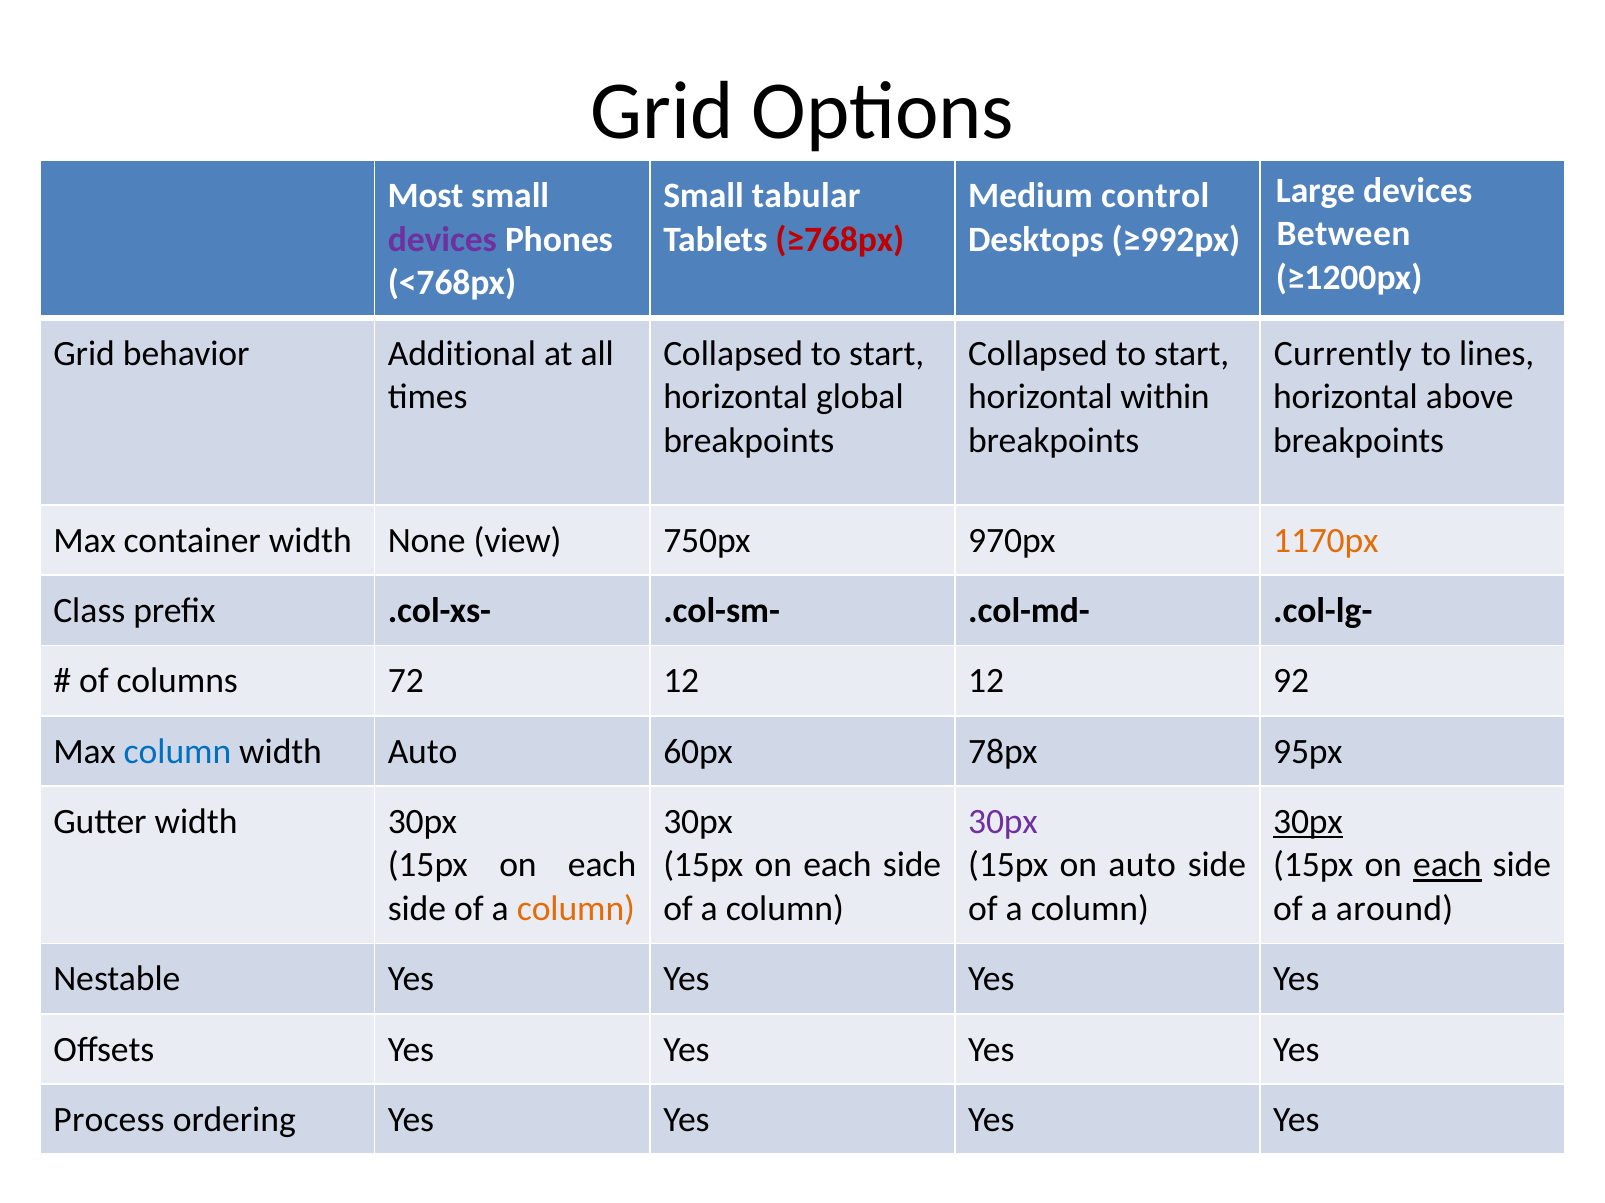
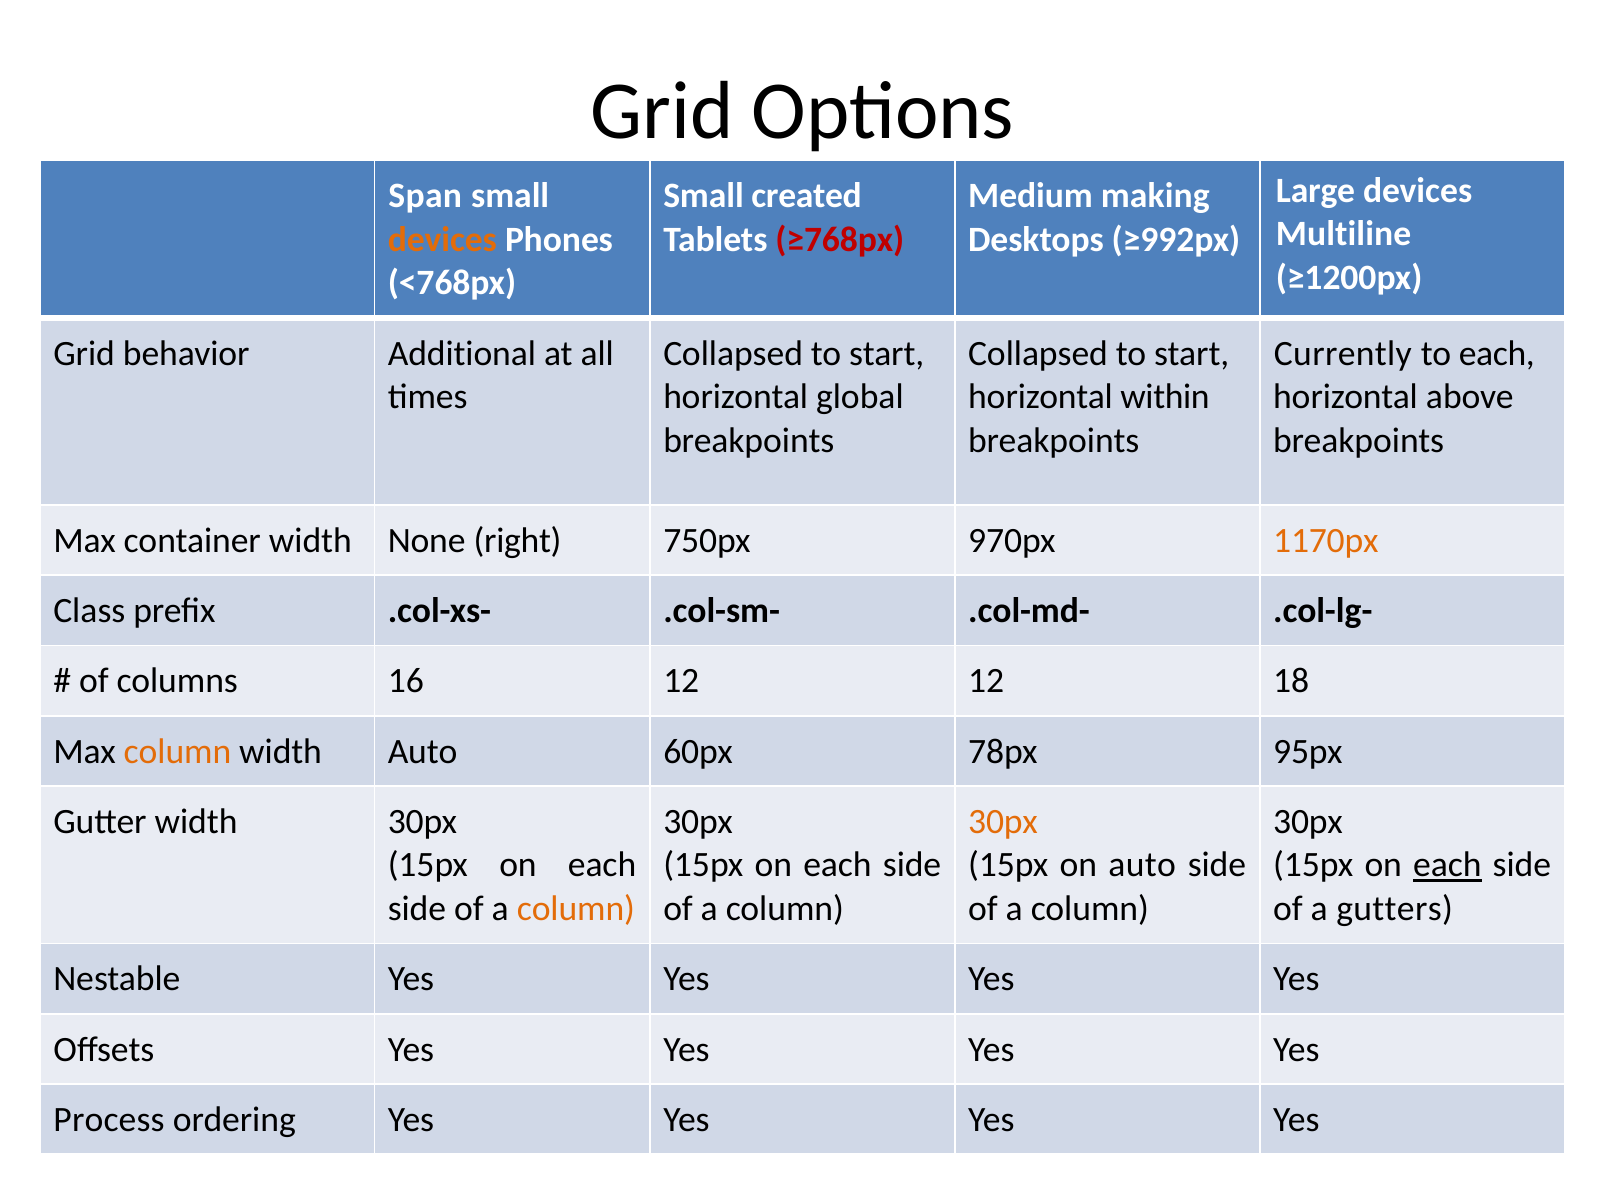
Most: Most -> Span (425, 196)
tabular: tabular -> created (807, 196)
control: control -> making (1155, 196)
Between: Between -> Multiline (1344, 234)
devices colour: purple -> orange (442, 240)
to lines: lines -> each (1497, 354)
view: view -> right (518, 541)
72: 72 -> 16 (406, 681)
92: 92 -> 18 (1291, 681)
column colour: blue -> orange (177, 752)
30px colour: purple -> orange (1003, 822)
30px underline: present -> none (1308, 822)
around: around -> gutters (1395, 909)
